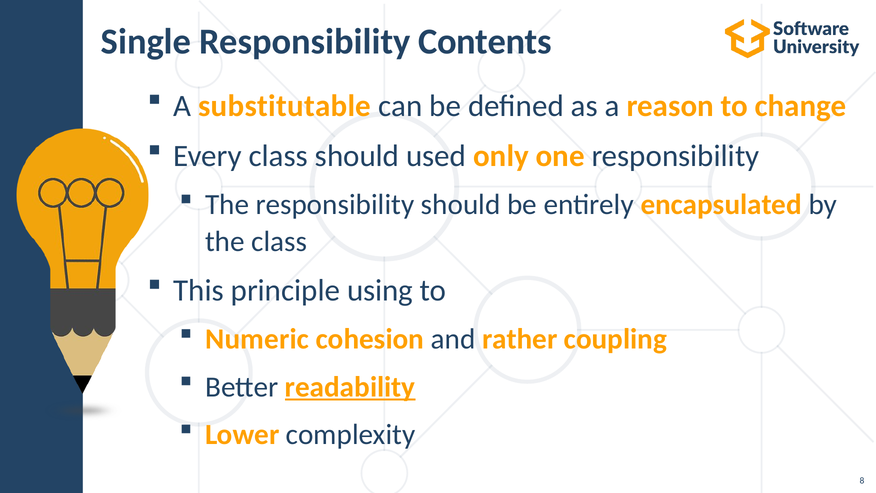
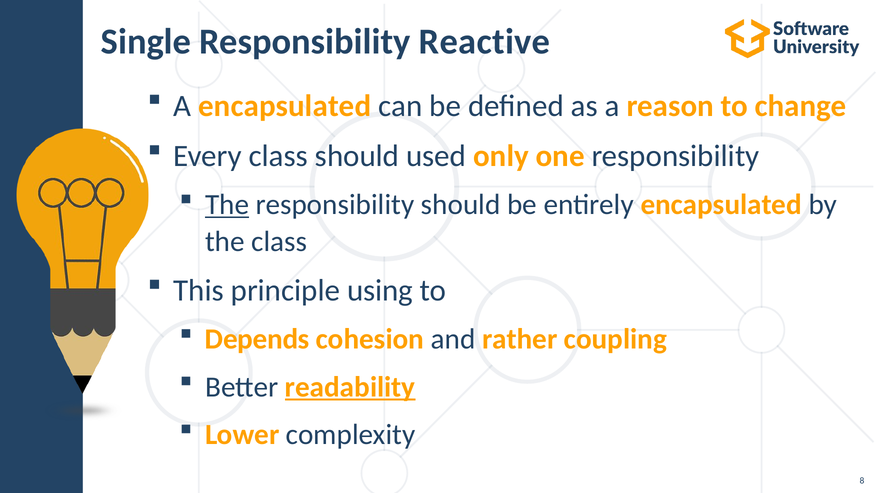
Contents: Contents -> Reactive (485, 41)
A substitutable: substitutable -> encapsulated (285, 106)
The underline: none -> present (227, 204)
Numeric: Numeric -> Depends (257, 339)
